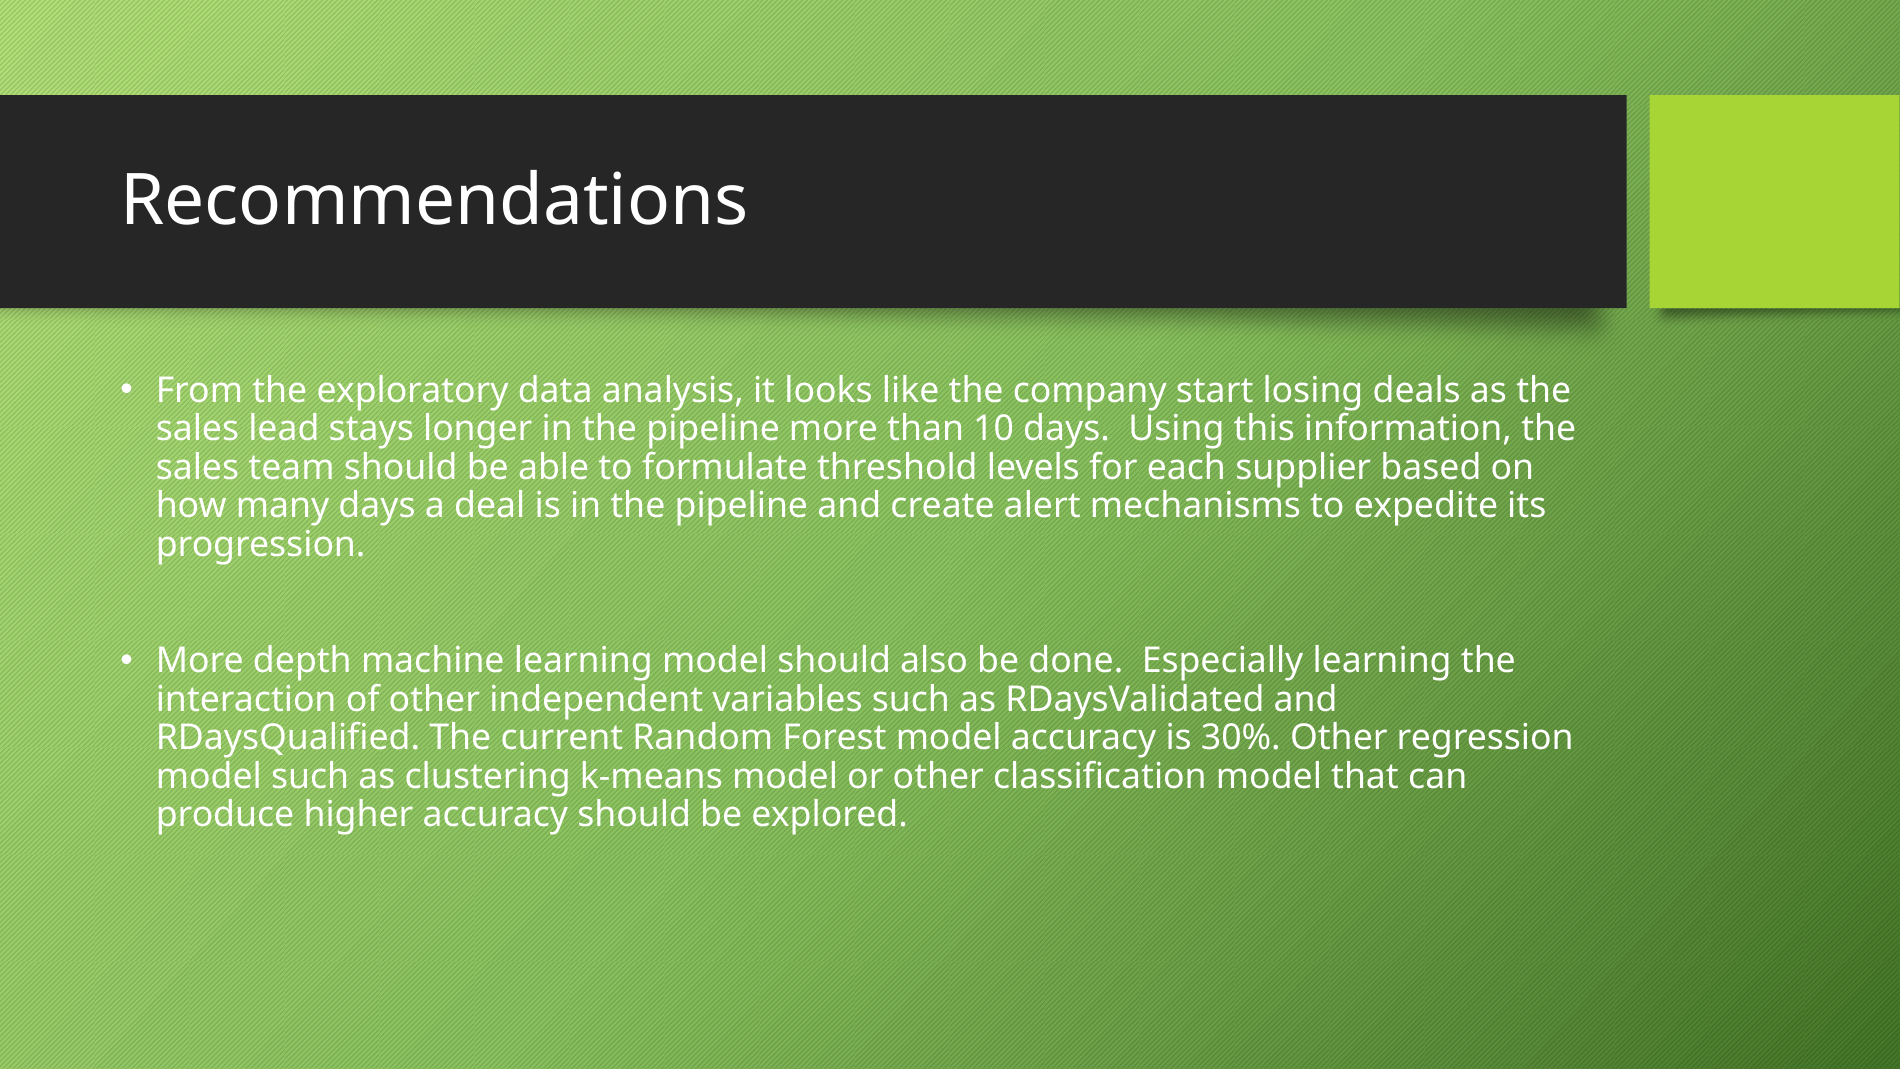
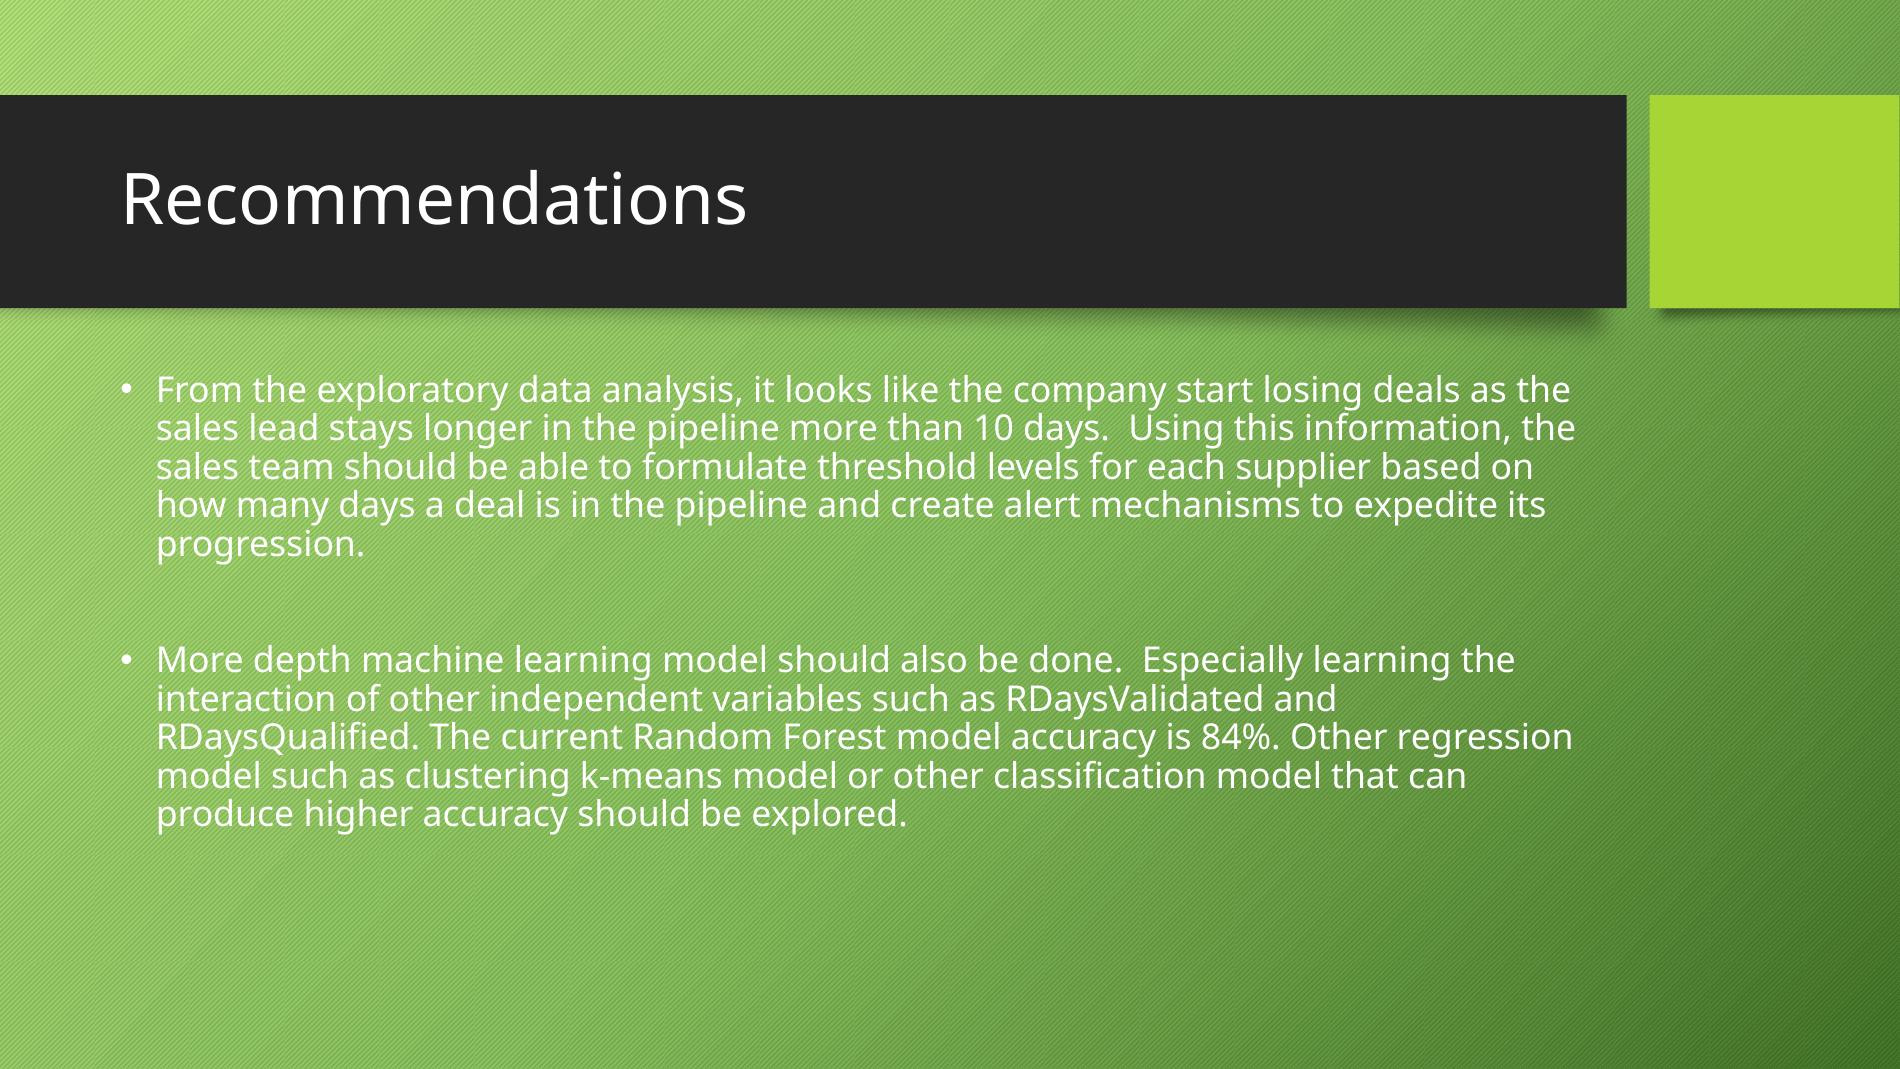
30%: 30% -> 84% (1241, 738)
